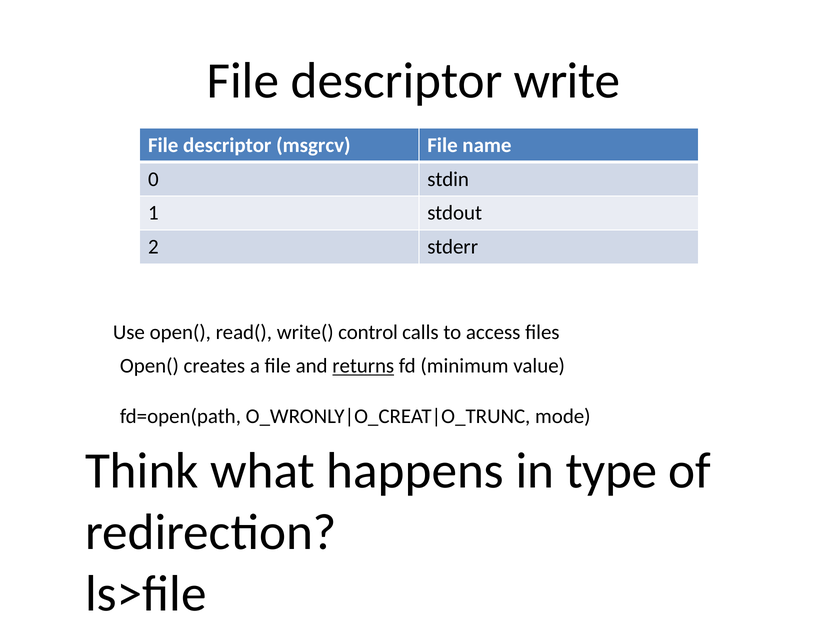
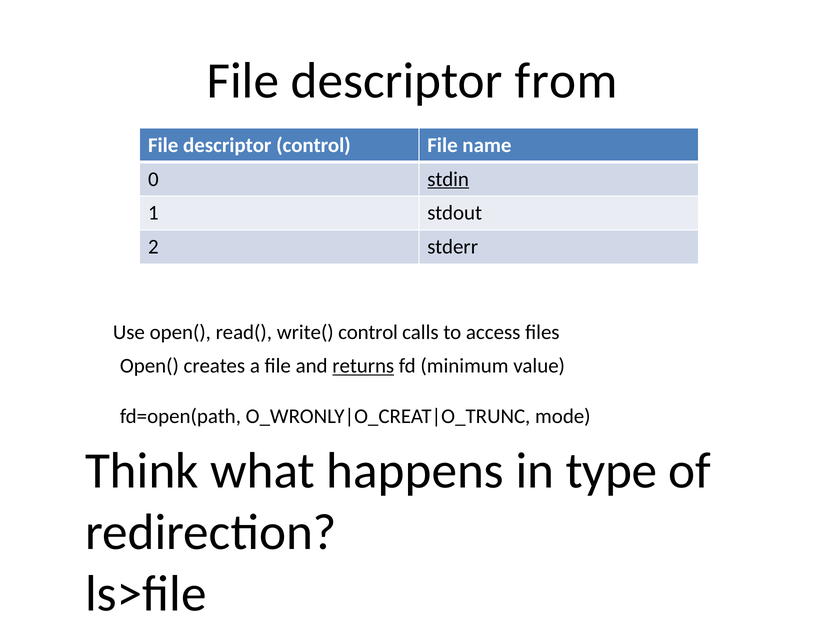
write: write -> from (566, 81)
descriptor msgrcv: msgrcv -> control (313, 145)
stdin underline: none -> present (448, 179)
